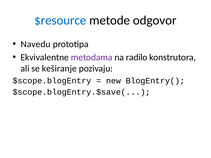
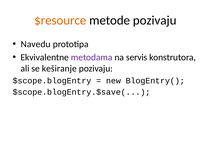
$resource colour: blue -> orange (60, 20)
metode odgovor: odgovor -> pozivaju (155, 20)
radilo: radilo -> servis (137, 57)
